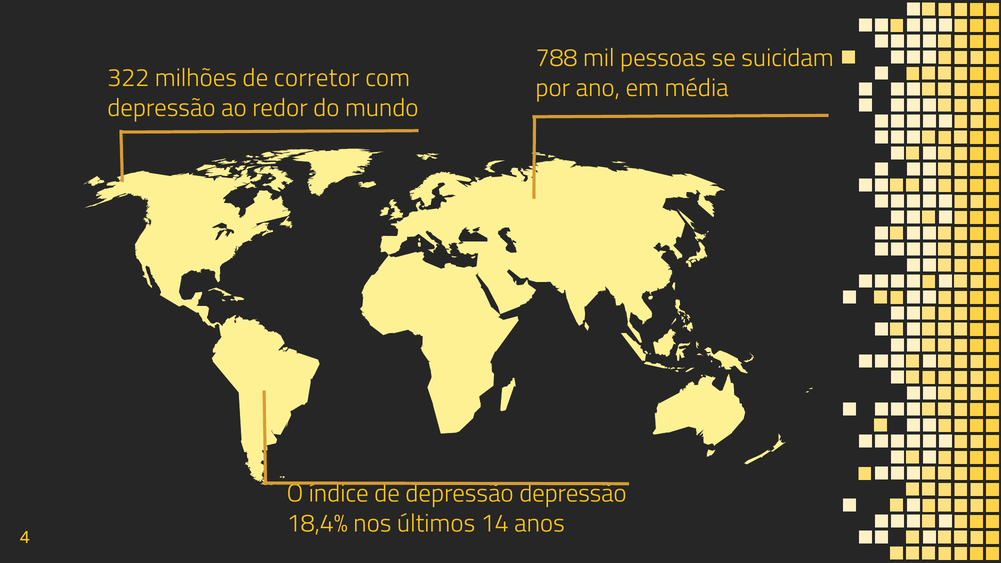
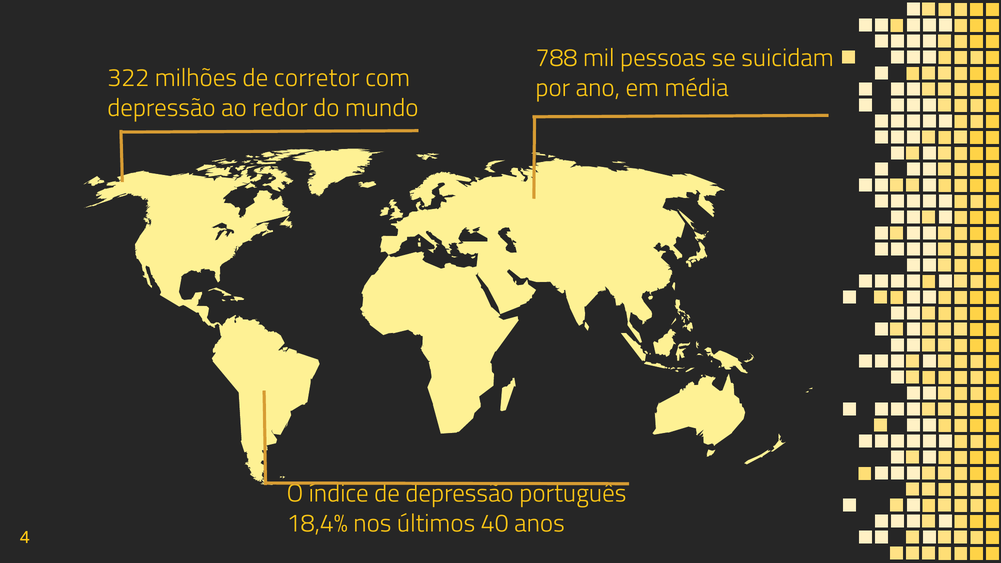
depressão depressão: depressão -> português (573, 493)
14: 14 -> 40 (495, 523)
